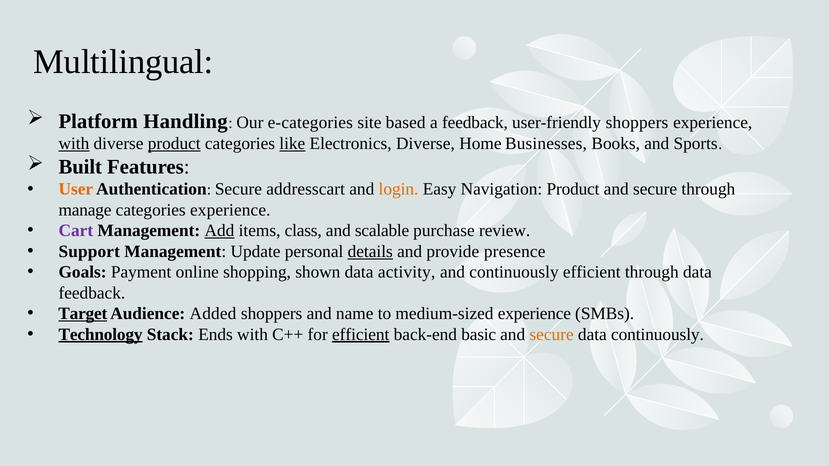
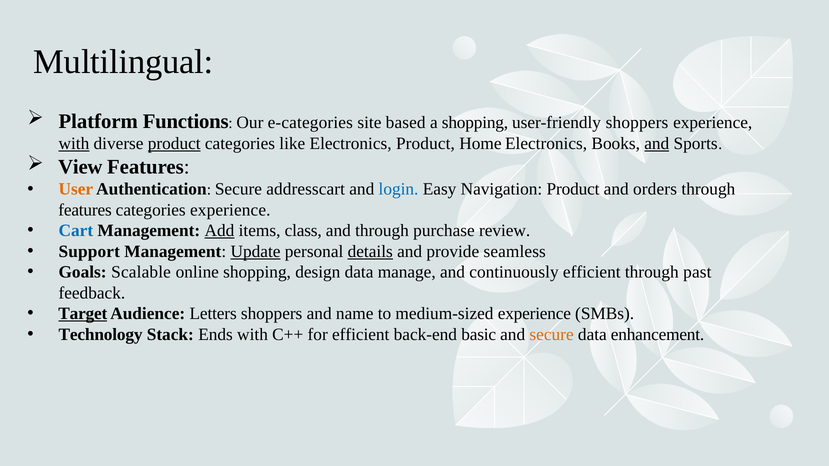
Handling: Handling -> Functions (186, 121)
a feedback: feedback -> shopping (475, 122)
like underline: present -> none (292, 144)
Electronics Diverse: Diverse -> Product (425, 144)
Home Businesses: Businesses -> Electronics (546, 144)
and underline: none -> present (657, 144)
Built: Built -> View (80, 167)
login colour: orange -> blue (399, 189)
secure: secure -> orders (655, 189)
manage: manage -> features (85, 210)
Cart colour: purple -> blue (76, 231)
and scalable: scalable -> through (382, 231)
Update underline: none -> present (256, 252)
presence: presence -> seamless (515, 252)
Payment: Payment -> Scalable (141, 272)
shown: shown -> design (318, 272)
activity: activity -> manage (407, 272)
through data: data -> past (697, 272)
Added: Added -> Letters (213, 314)
Technology underline: present -> none (101, 335)
efficient underline: present -> none (361, 335)
data continuously: continuously -> enhancement (658, 335)
